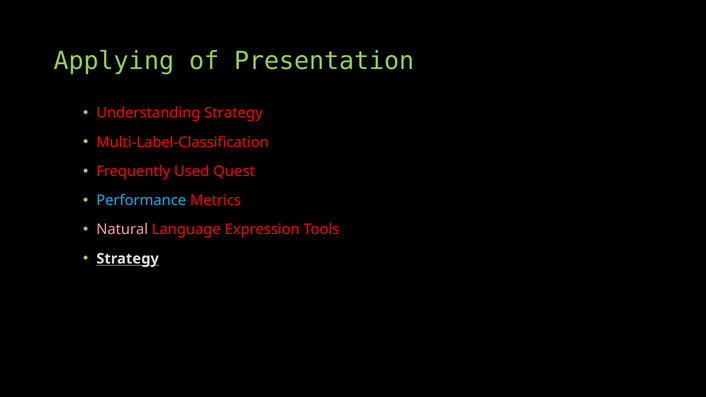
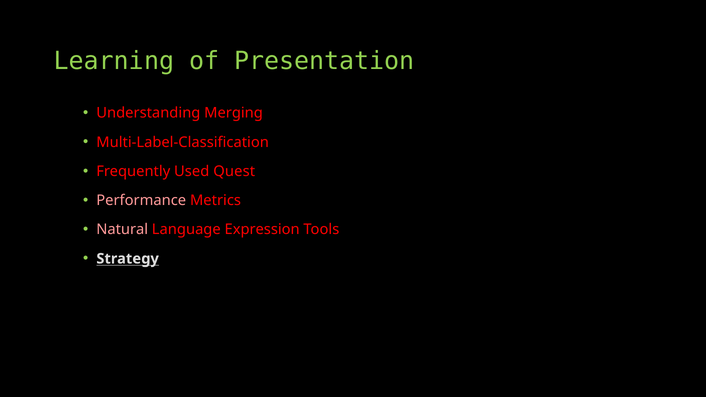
Applying: Applying -> Learning (114, 61)
Understanding Strategy: Strategy -> Merging (234, 113)
Performance colour: light blue -> pink (141, 201)
